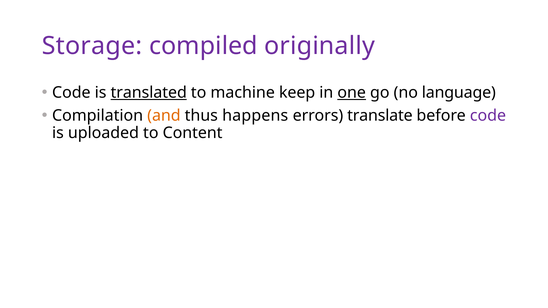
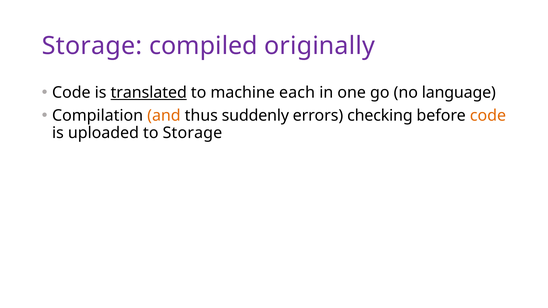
keep: keep -> each (297, 93)
one underline: present -> none (352, 93)
happens: happens -> suddenly (255, 116)
translate: translate -> checking (380, 116)
code colour: purple -> orange (488, 116)
to Content: Content -> Storage (192, 133)
